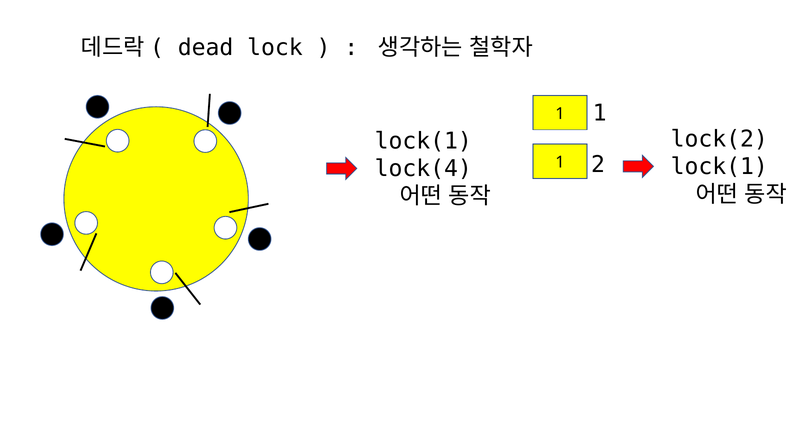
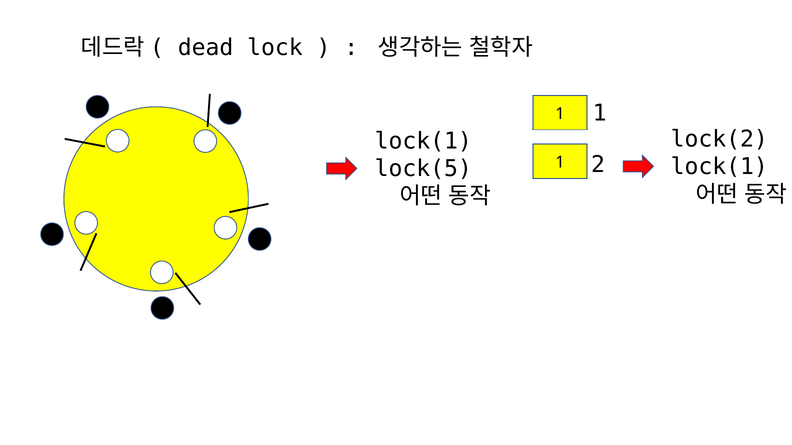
lock(4: lock(4 -> lock(5 (423, 169)
